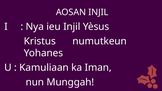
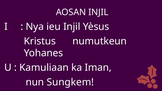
Munggah: Munggah -> Sungkem (70, 82)
